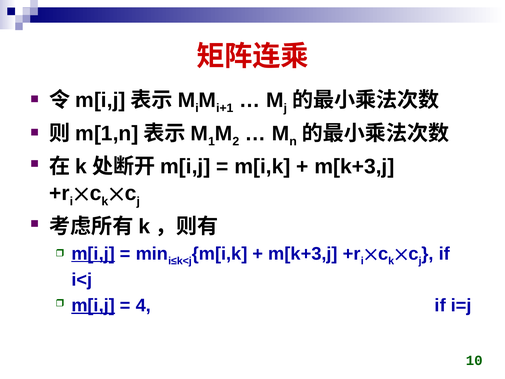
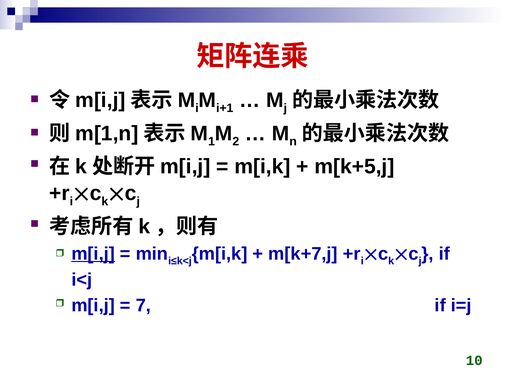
m[k+3,j: m[k+3,j -> m[k+5,j (354, 166)
m[k+3,j: m[k+3,j -> m[k+7,j (303, 254)
m[i,j underline: present -> none (93, 305)
4: 4 -> 7 (143, 305)
